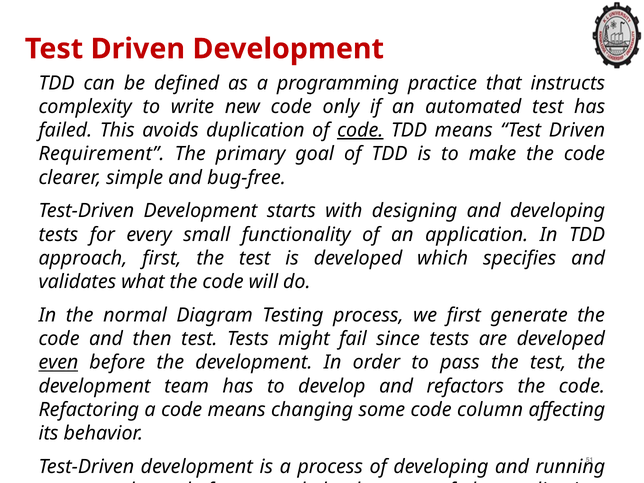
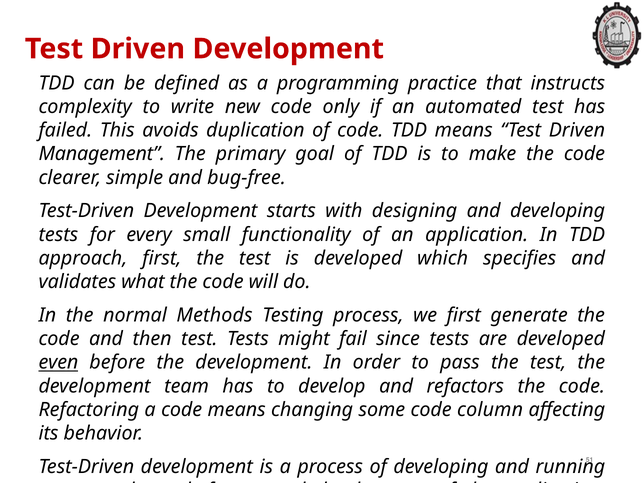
code underline: present -> none (360, 130)
Requirement: Requirement -> Management (102, 154)
Diagram: Diagram -> Methods (215, 315)
